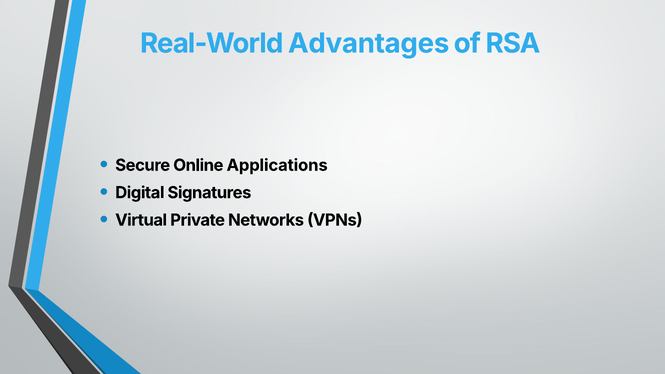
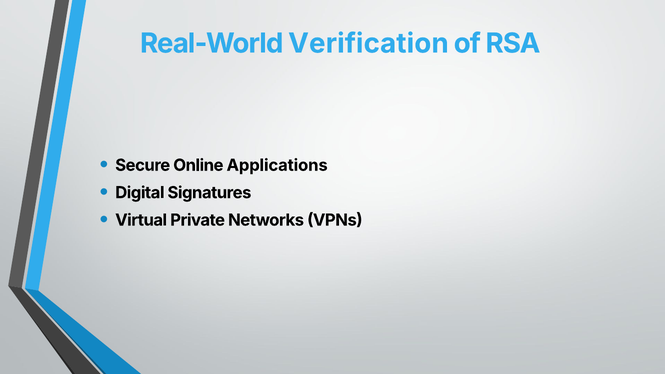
Advantages: Advantages -> Verification (368, 43)
